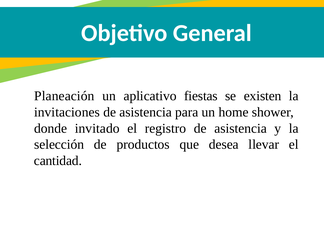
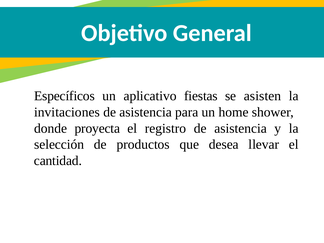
Planeación: Planeación -> Específicos (64, 96)
existen: existen -> asisten (263, 96)
invitado: invitado -> proyecta (97, 128)
